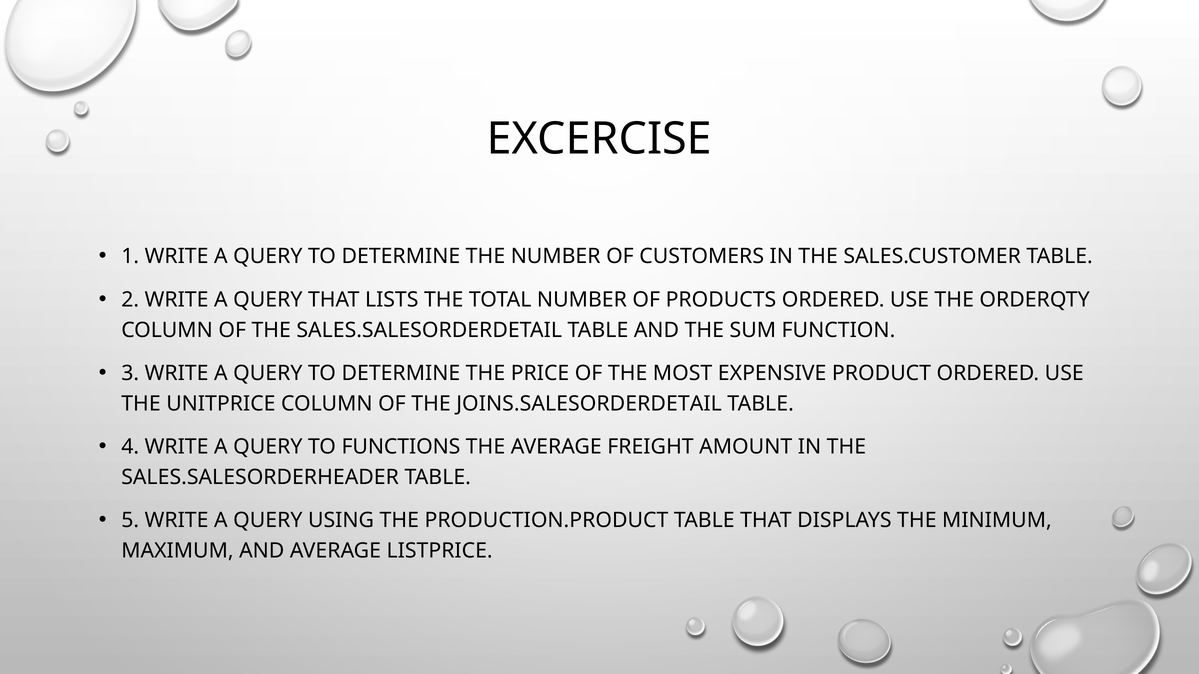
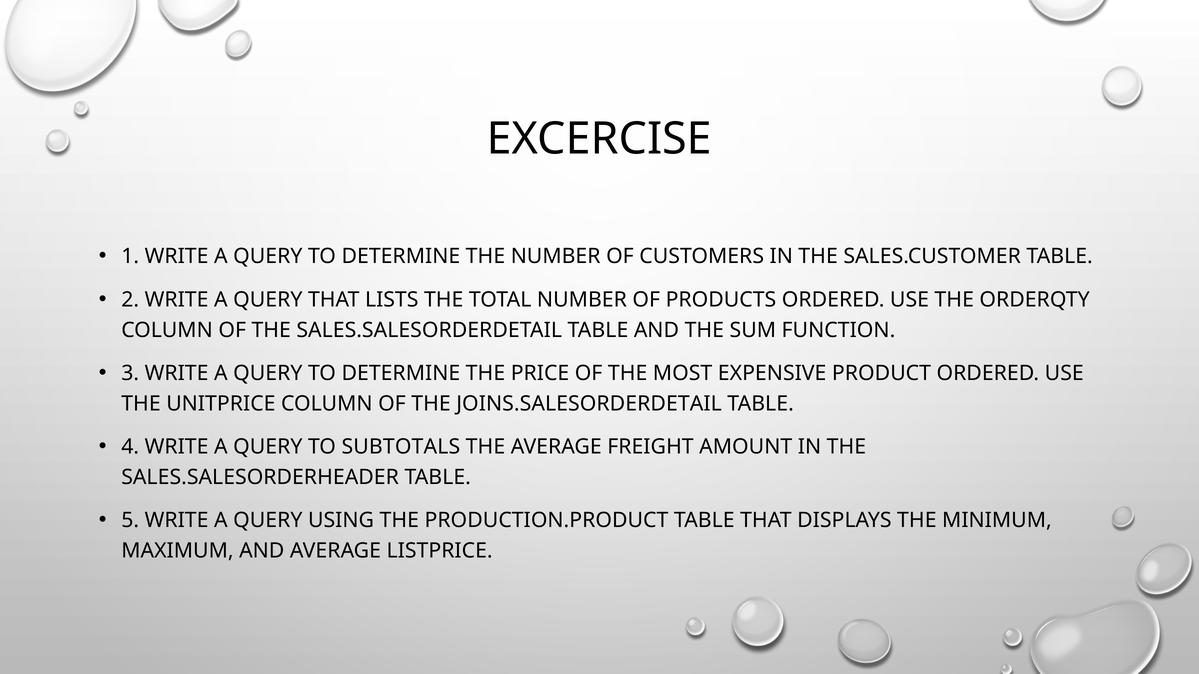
FUNCTIONS: FUNCTIONS -> SUBTOTALS (401, 447)
